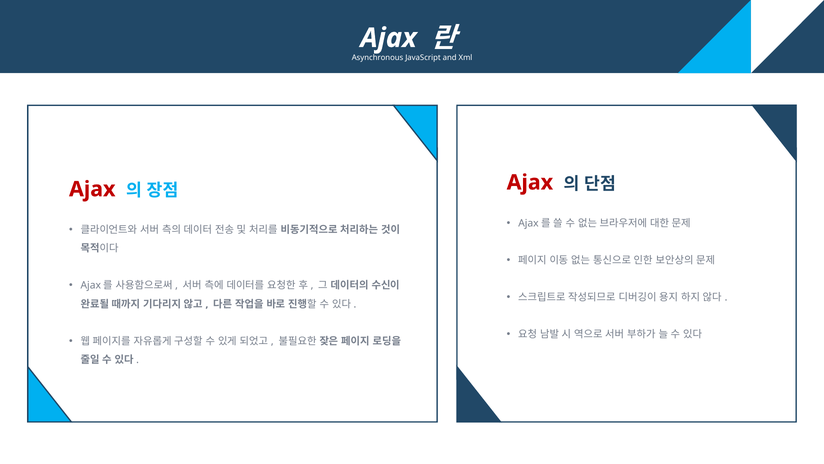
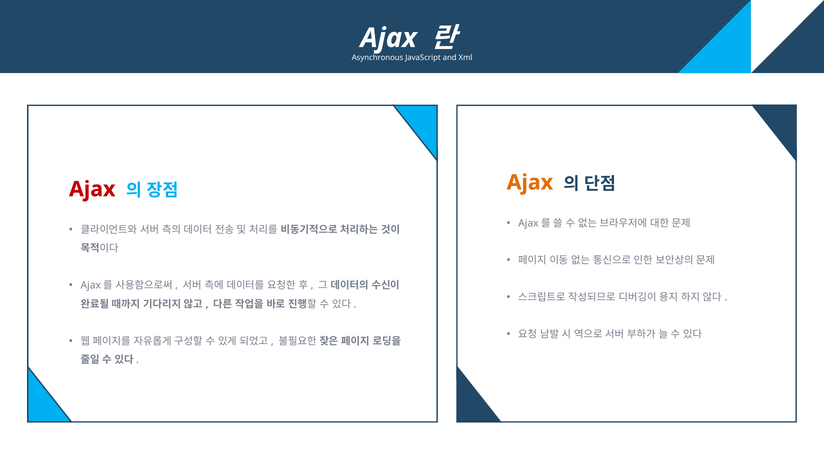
Ajax colour: red -> orange (530, 182)
